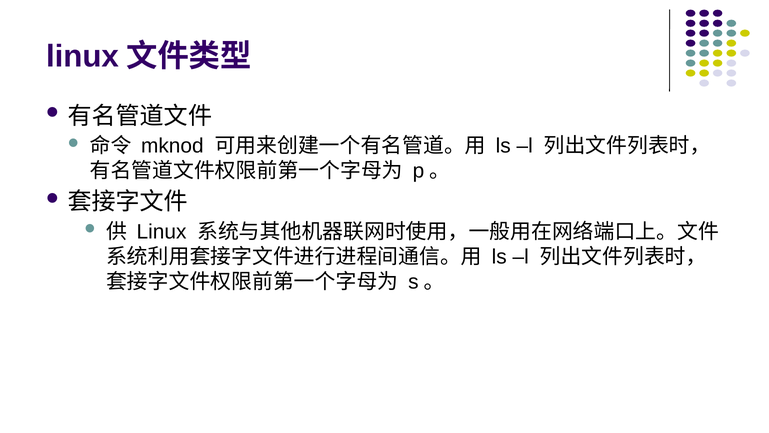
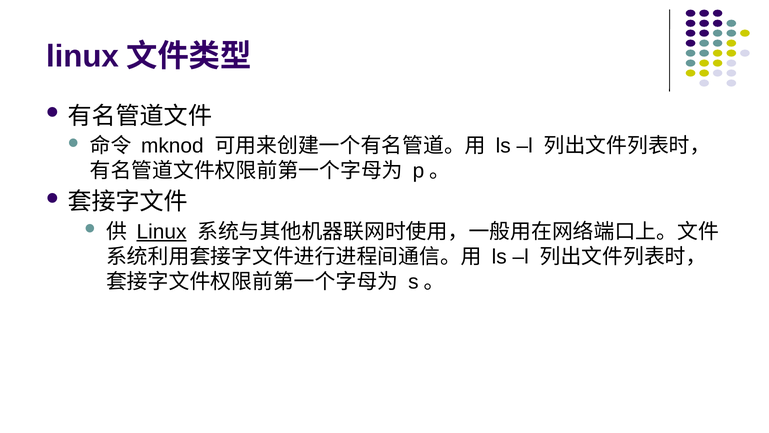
Linux underline: none -> present (161, 231)
